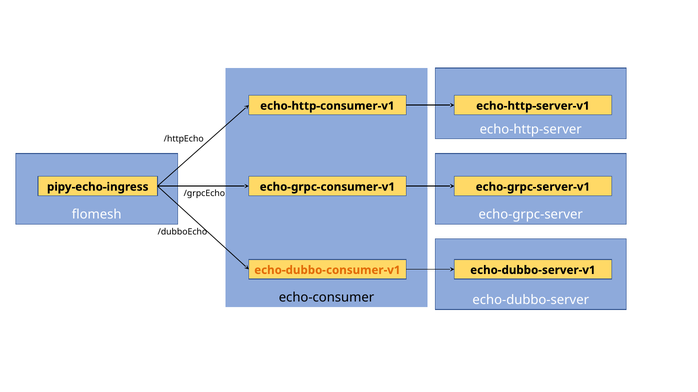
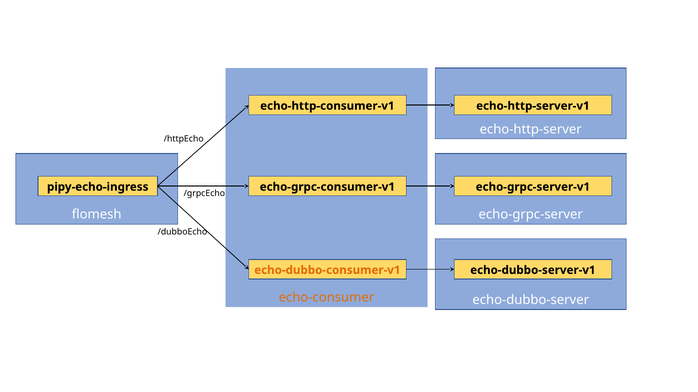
echo-consumer colour: black -> orange (326, 298)
